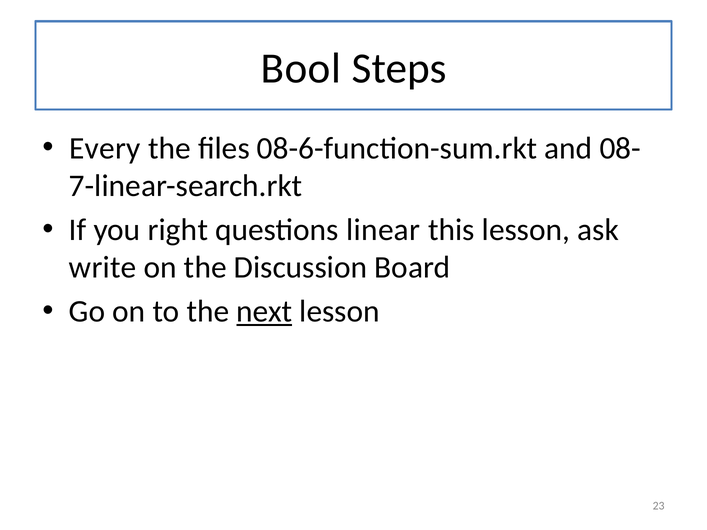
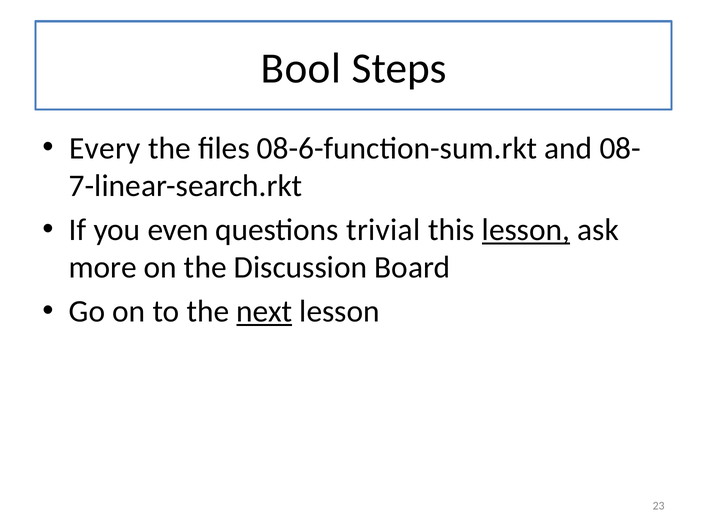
right: right -> even (178, 230)
linear: linear -> trivial (383, 230)
lesson underline: none -> present (526, 230)
write: write -> more (103, 268)
